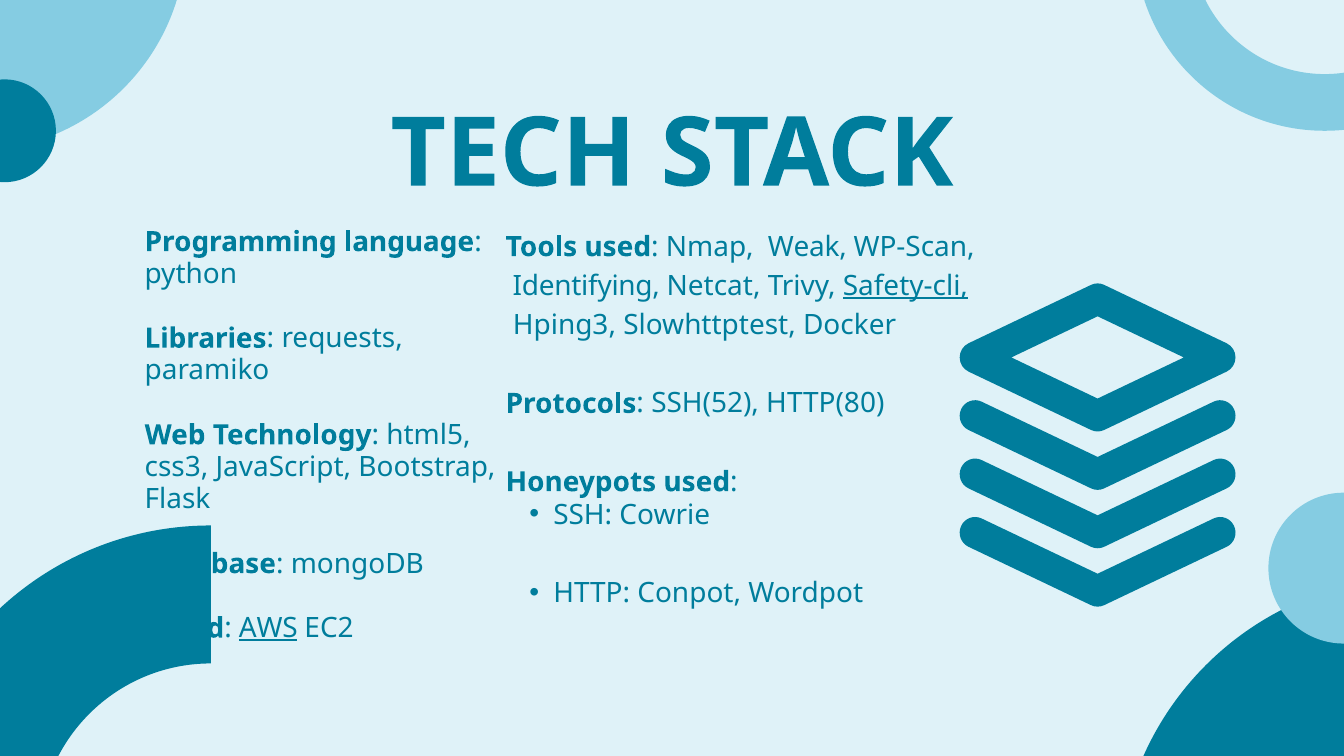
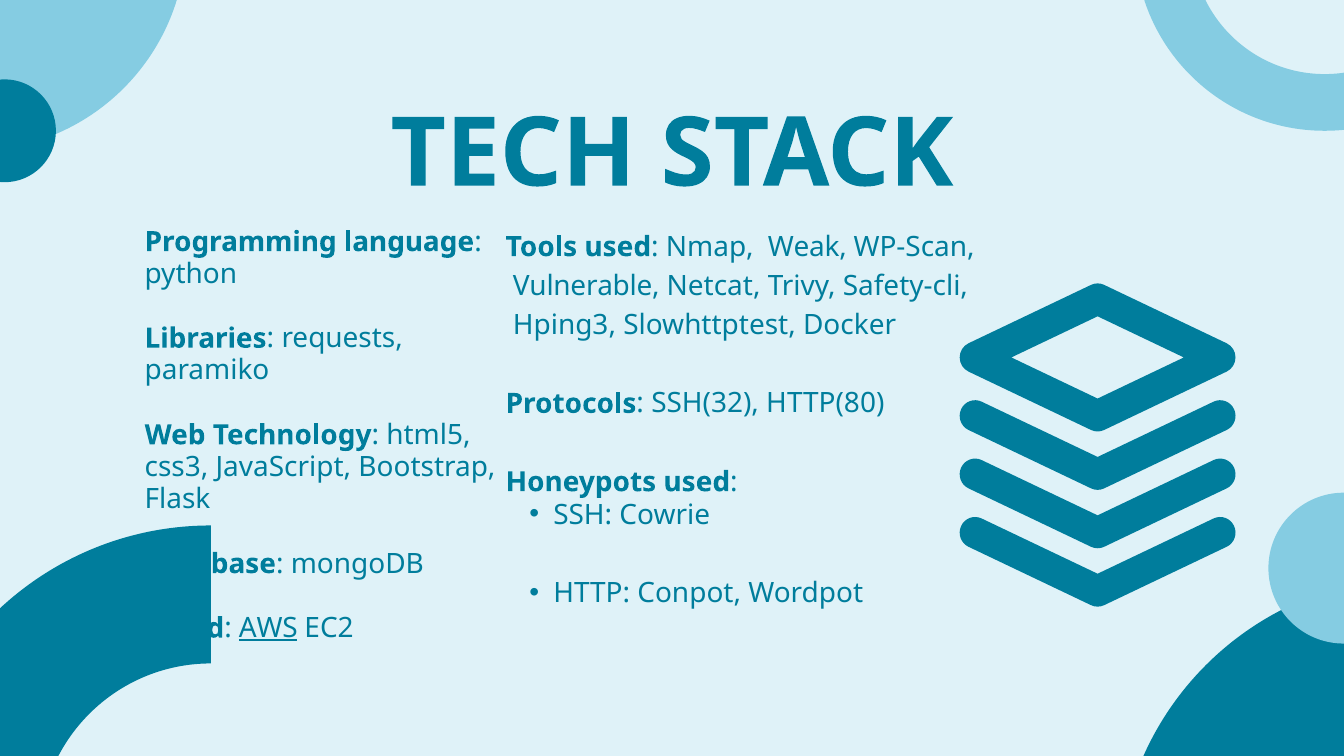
Identifying: Identifying -> Vulnerable (586, 286)
Safety-cli underline: present -> none (905, 286)
SSH(52: SSH(52 -> SSH(32 (705, 404)
